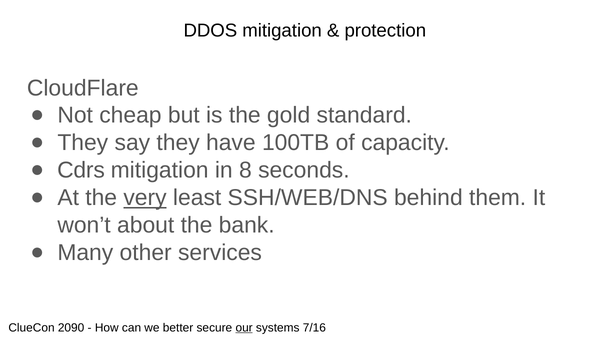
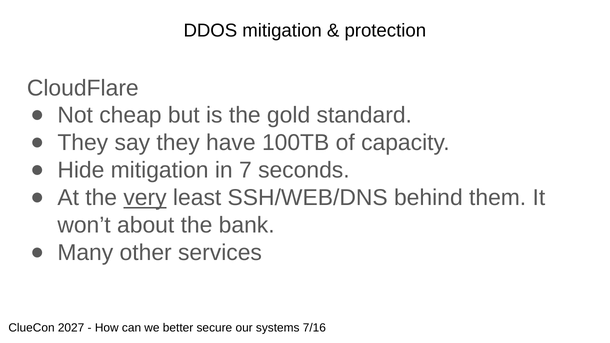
Cdrs: Cdrs -> Hide (81, 170)
8: 8 -> 7 (245, 170)
2090: 2090 -> 2027 (71, 328)
our underline: present -> none (244, 328)
